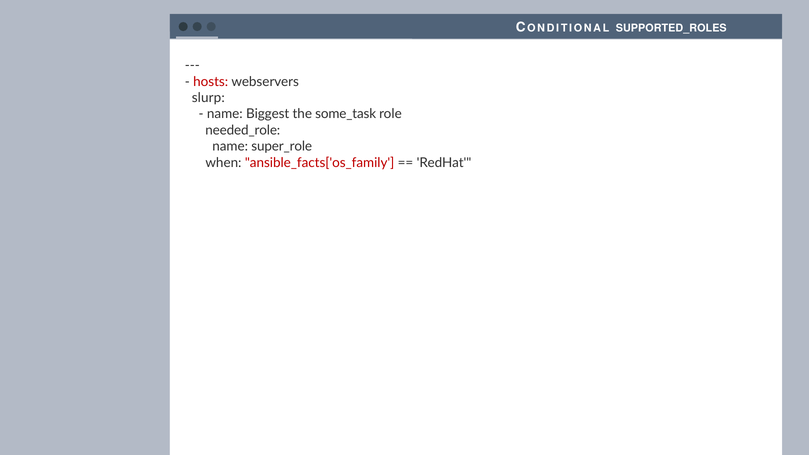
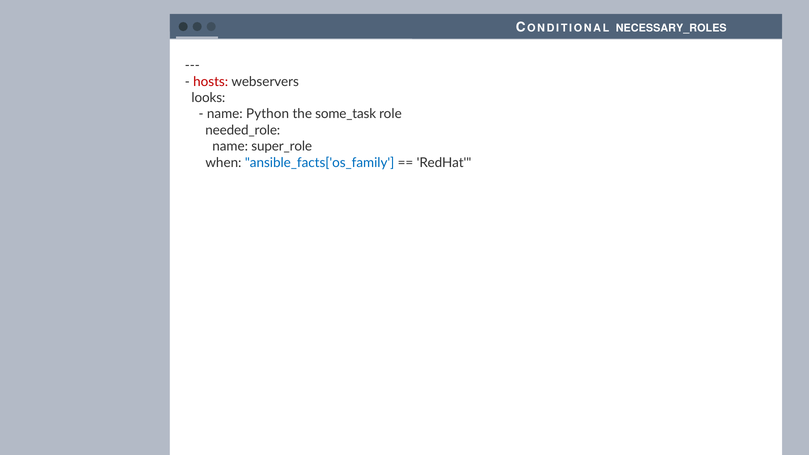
SUPPORTED_ROLES: SUPPORTED_ROLES -> NECESSARY_ROLES (671, 28)
slurp: slurp -> looks (208, 98)
Biggest: Biggest -> Python (268, 114)
ansible_facts['os_family colour: red -> blue (320, 163)
